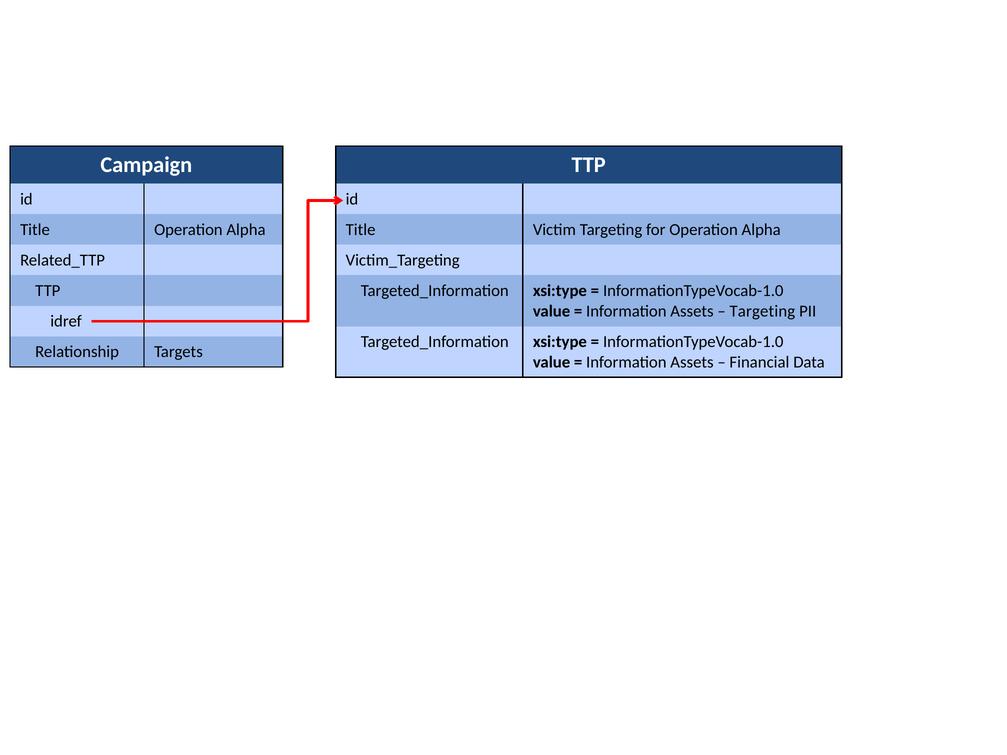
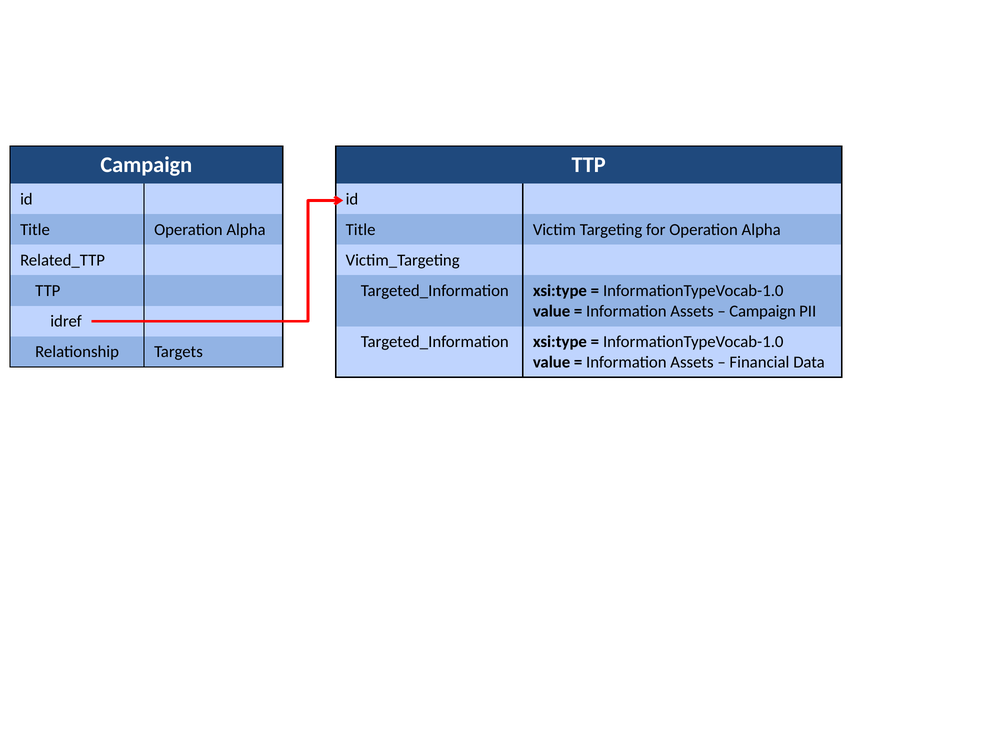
Targeting: Targeting -> Campaign (763, 311)
